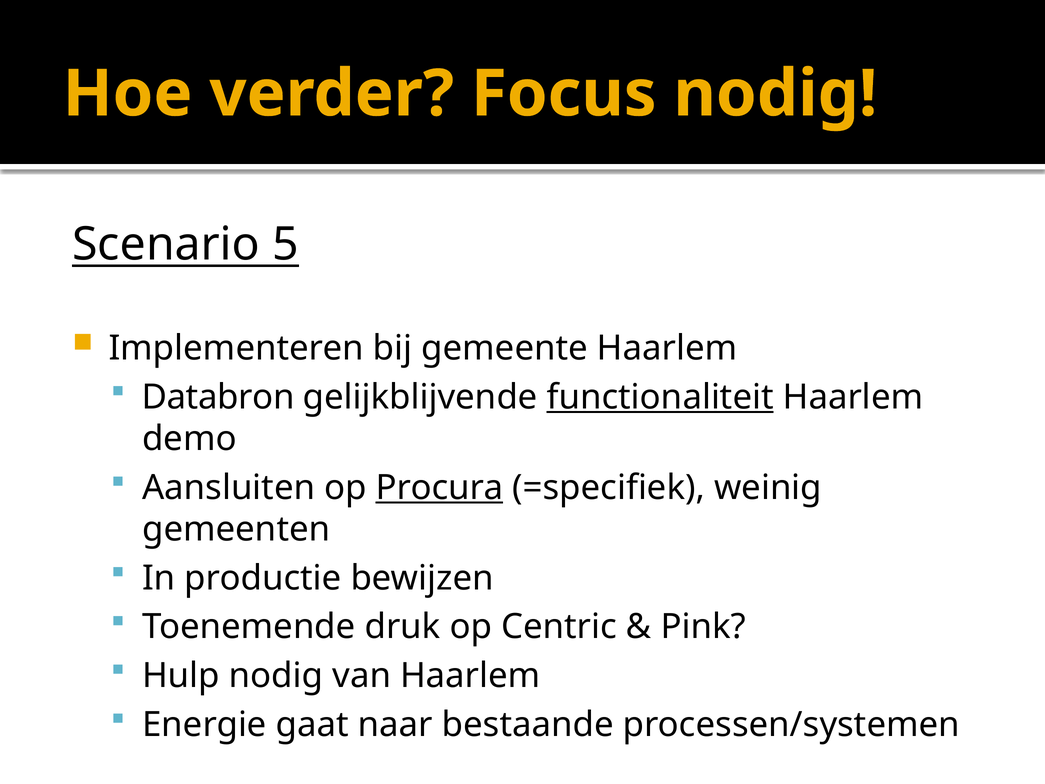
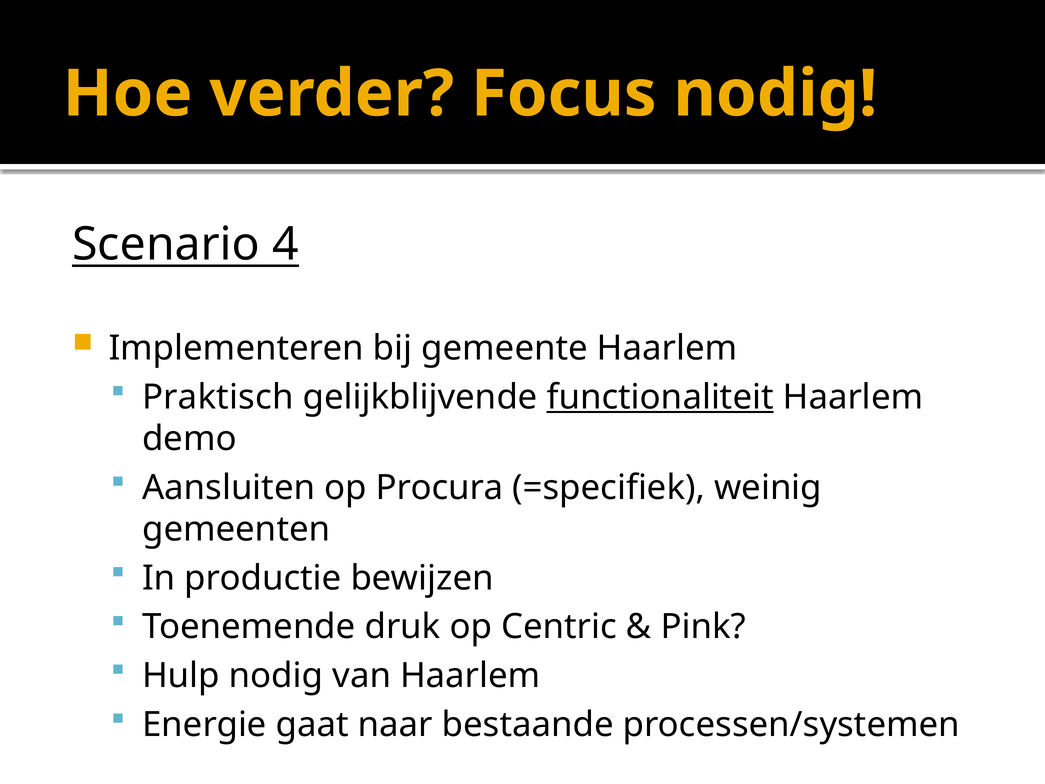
5: 5 -> 4 (285, 244)
Databron: Databron -> Praktisch (218, 397)
Procura underline: present -> none (440, 487)
